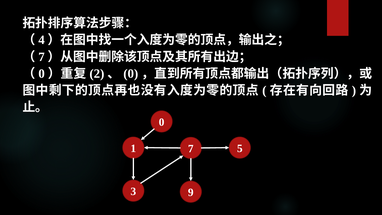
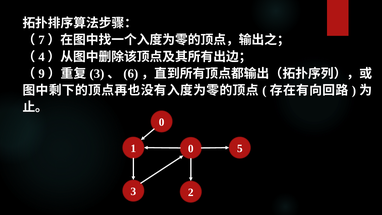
4: 4 -> 7 (41, 40)
7: 7 -> 4 (41, 57)
0: 0 -> 9 (42, 74)
2: 2 -> 3 (97, 74)
0: 0 -> 6 (131, 74)
1 7: 7 -> 0 (191, 149)
9: 9 -> 2 (191, 192)
